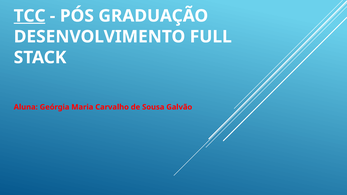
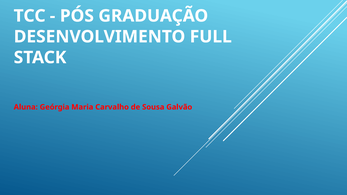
TCC underline: present -> none (30, 16)
